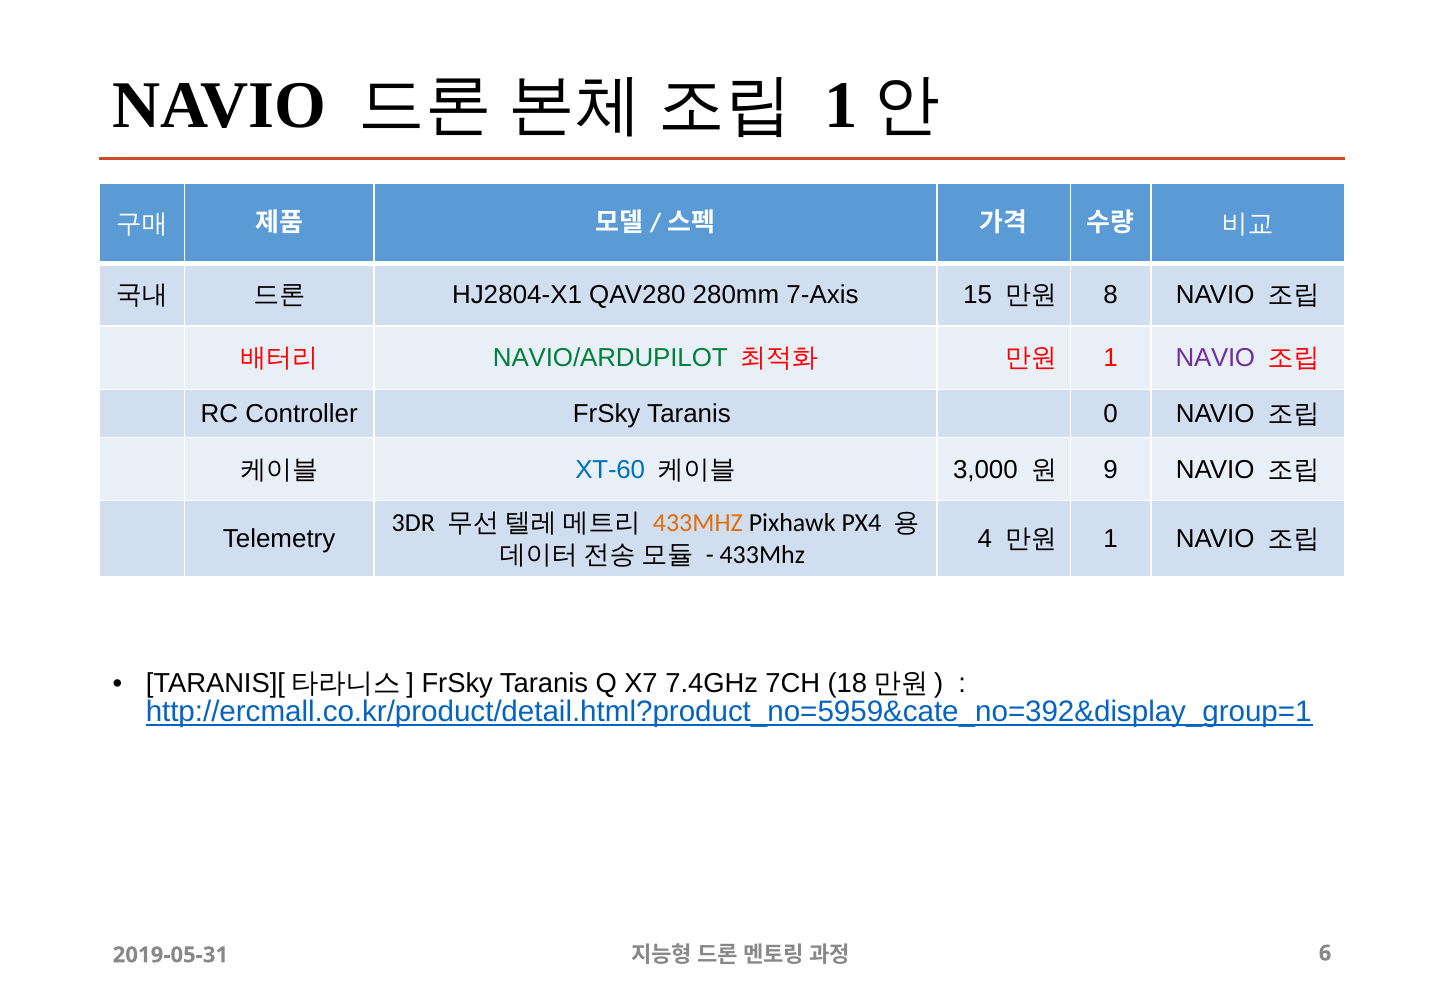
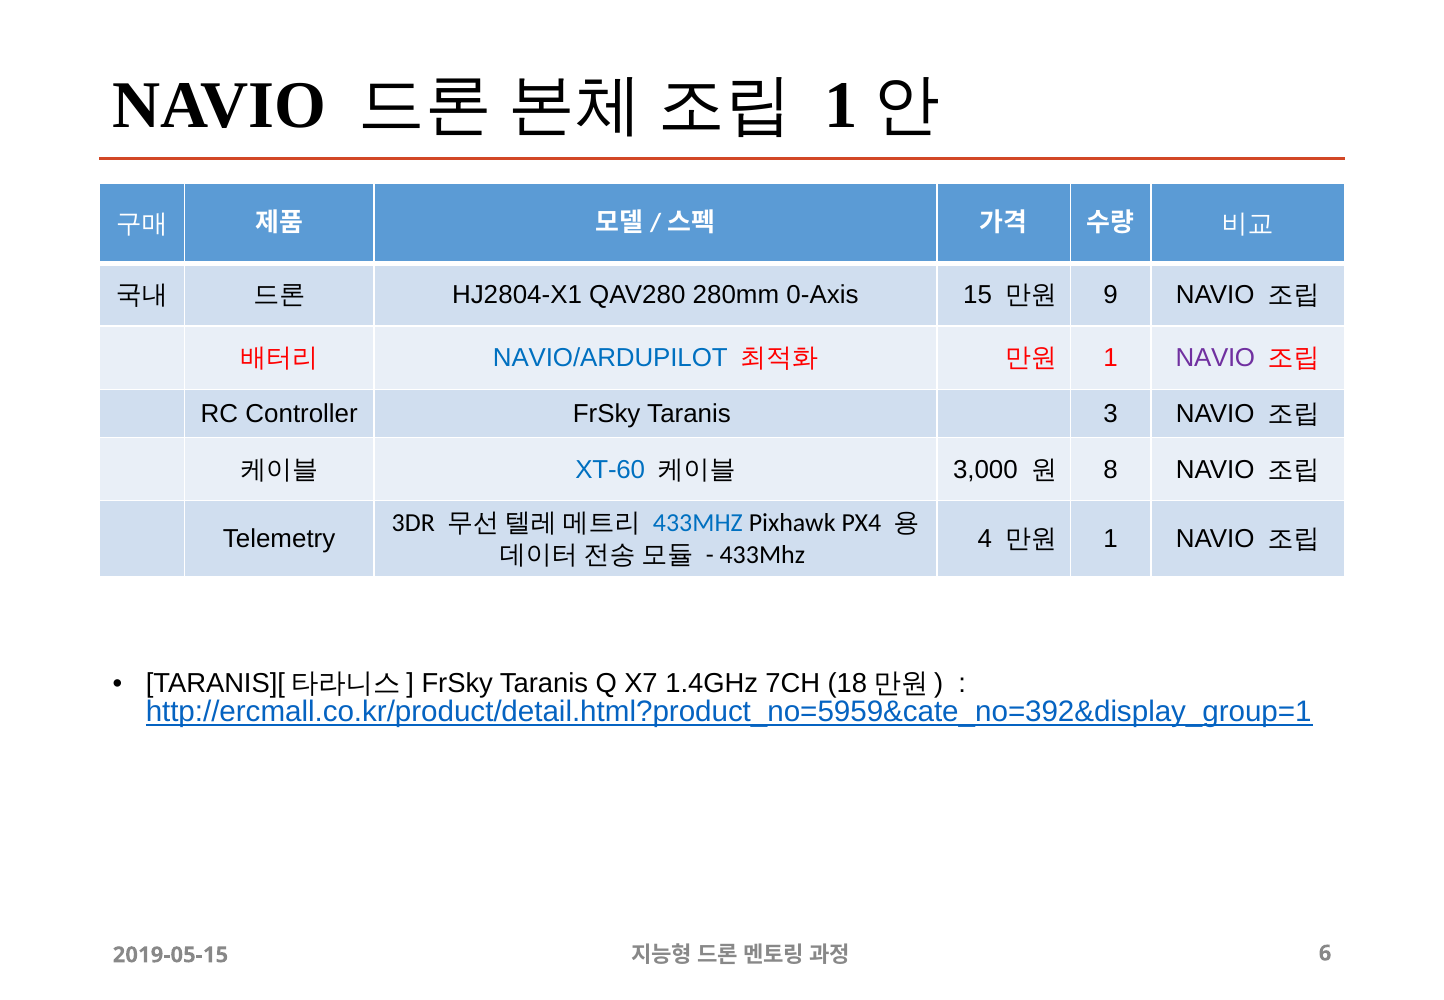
7-Axis: 7-Axis -> 0-Axis (822, 295)
8: 8 -> 9 (1111, 295)
NAVIO/ARDUPILOT colour: green -> blue (610, 358)
0: 0 -> 3 (1111, 414)
9: 9 -> 8 (1111, 469)
433MHZ colour: orange -> blue (698, 523)
7.4GHz: 7.4GHz -> 1.4GHz (712, 683)
2019-05-31: 2019-05-31 -> 2019-05-15 (170, 955)
